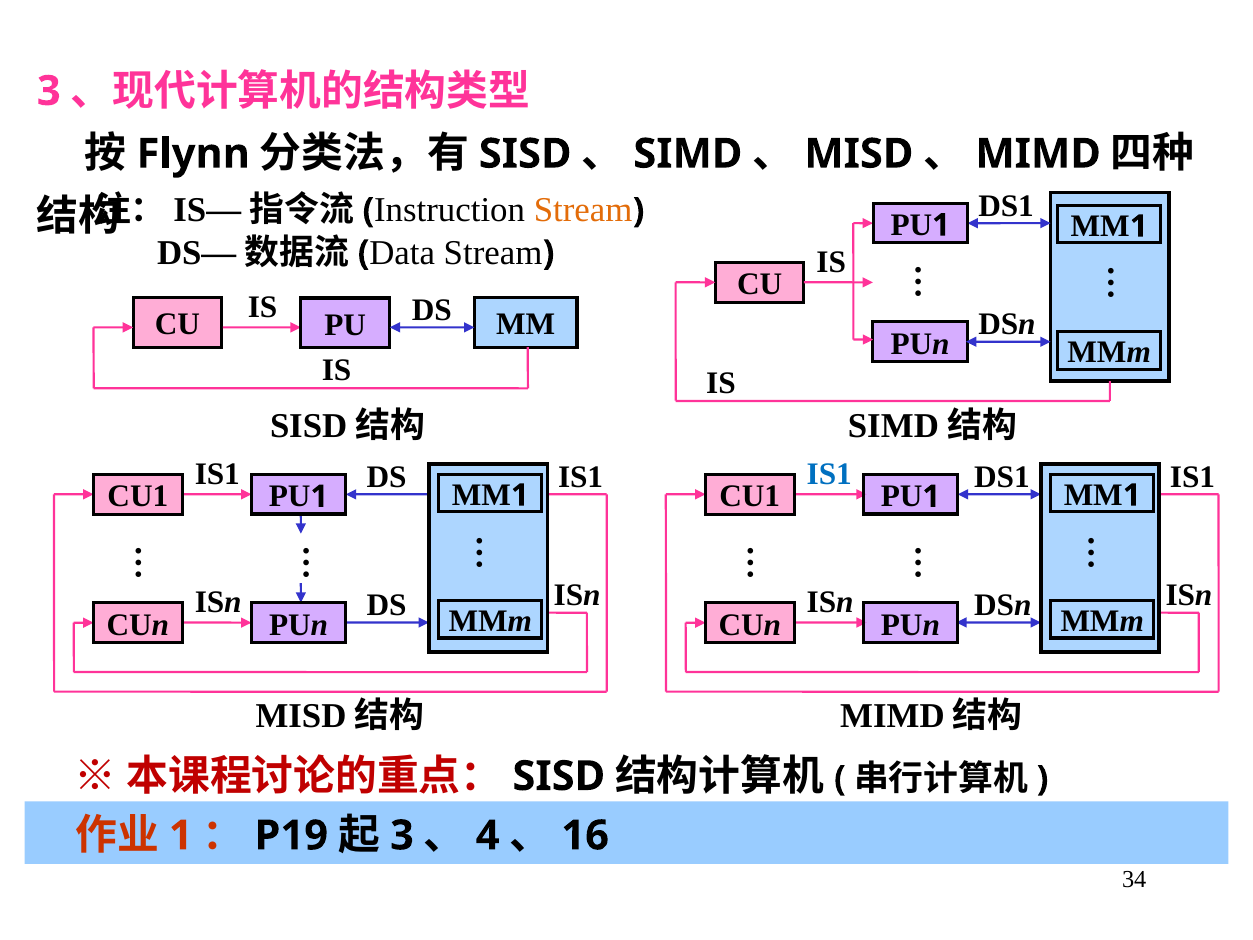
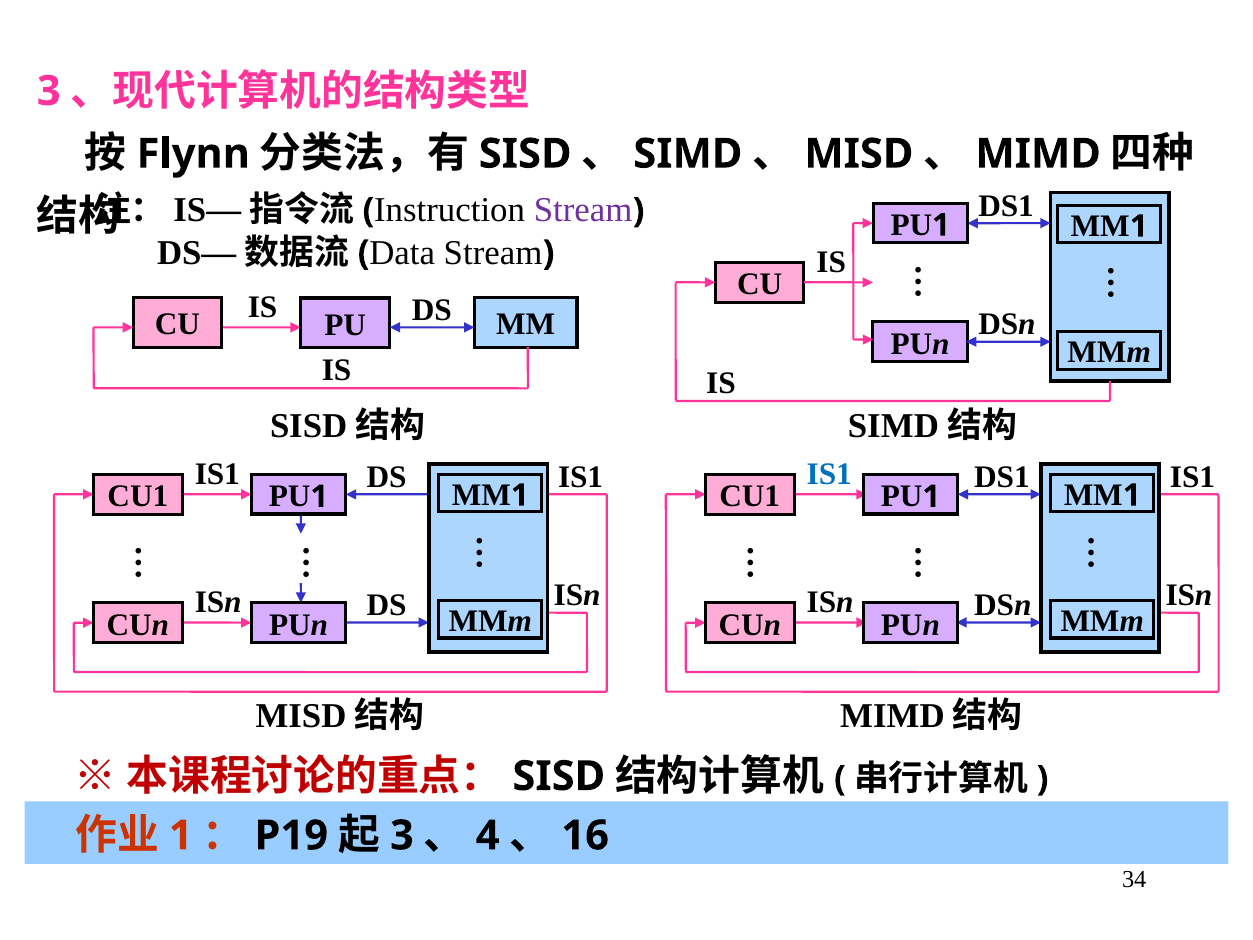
Stream colour: orange -> purple (583, 210)
